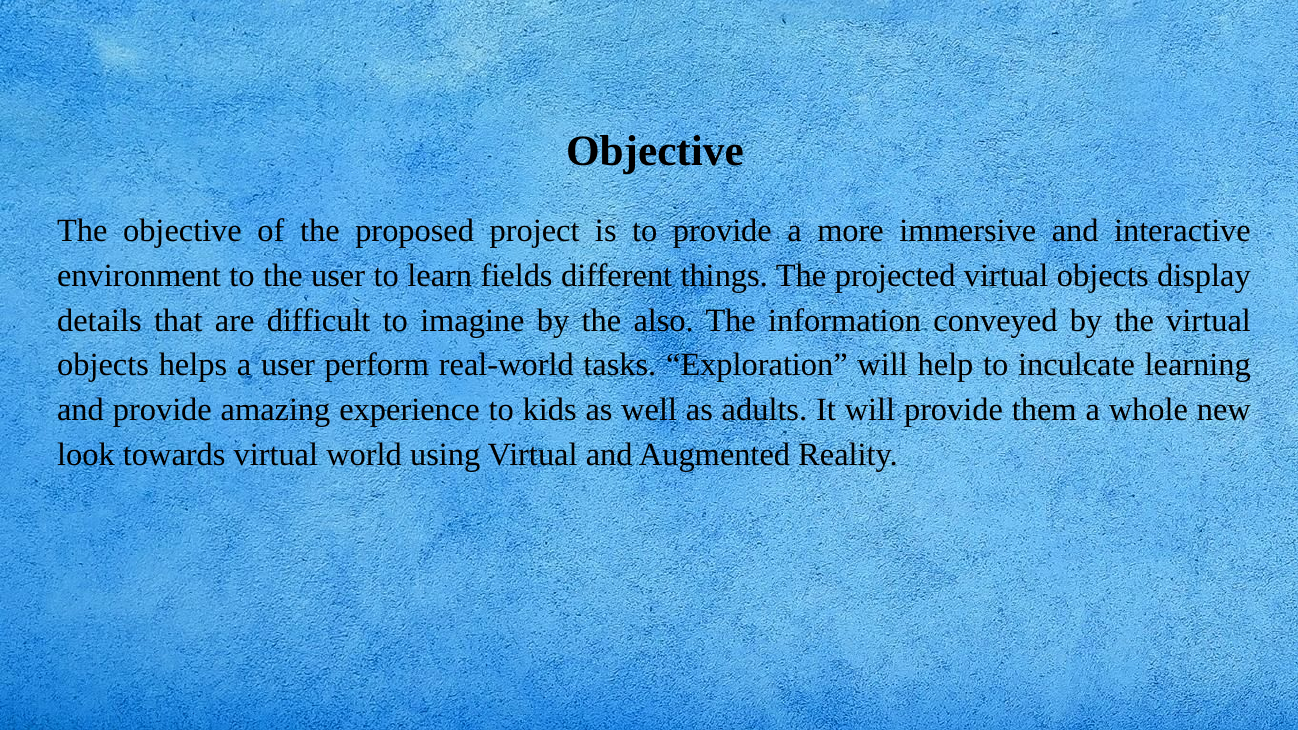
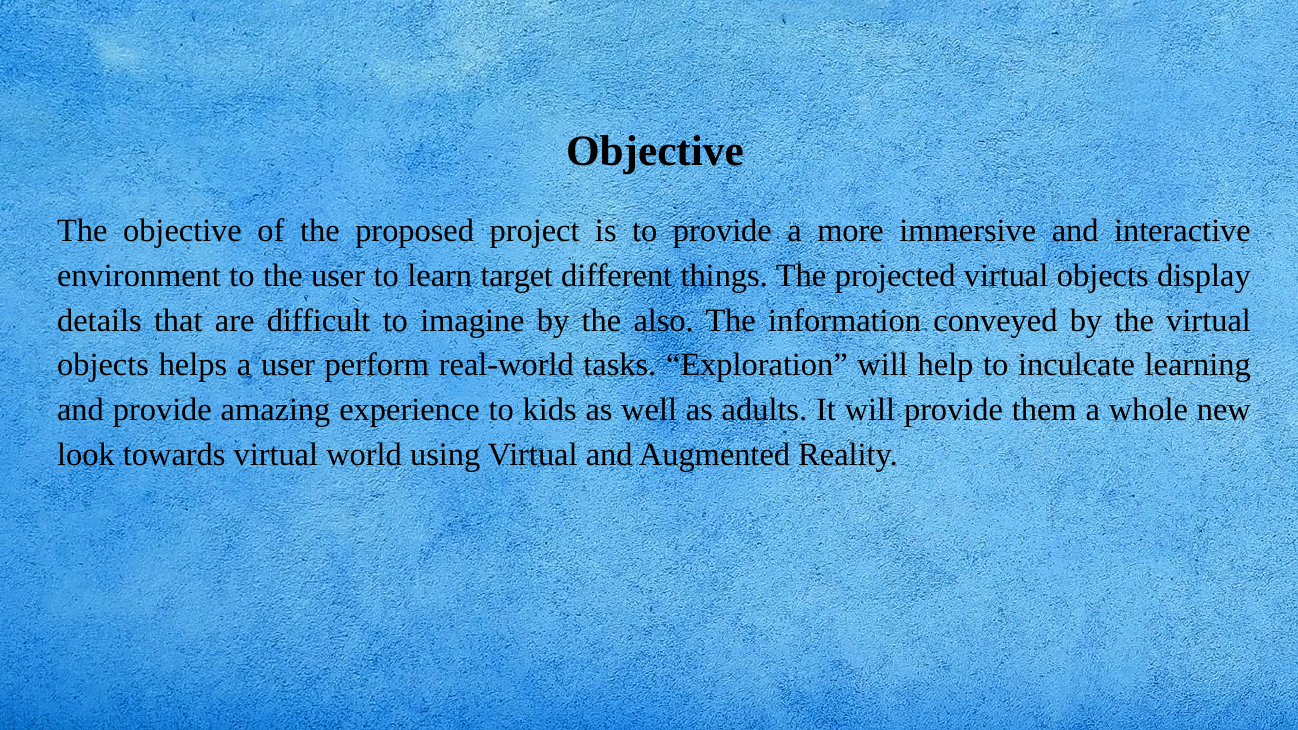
fields: fields -> target (517, 276)
